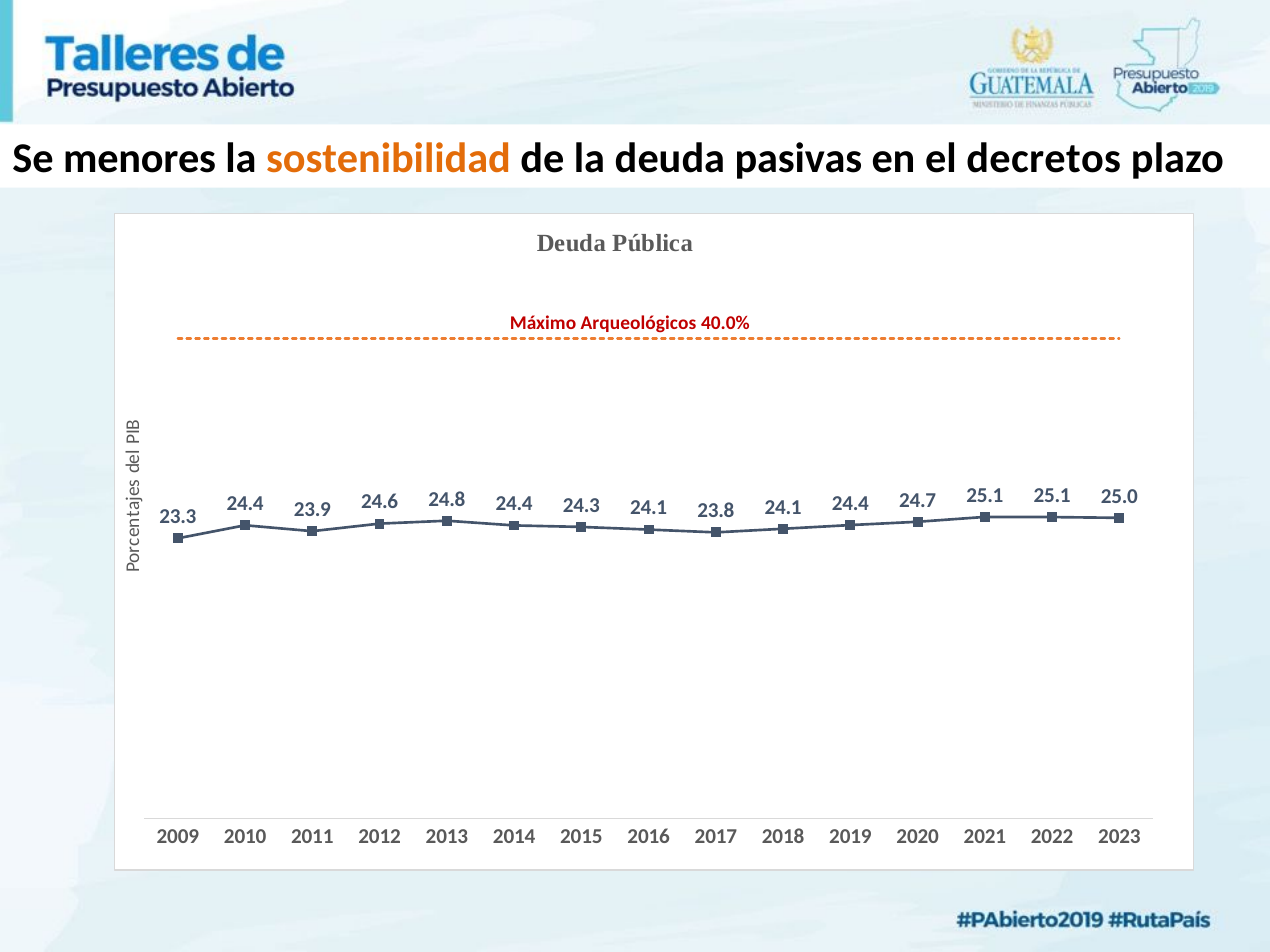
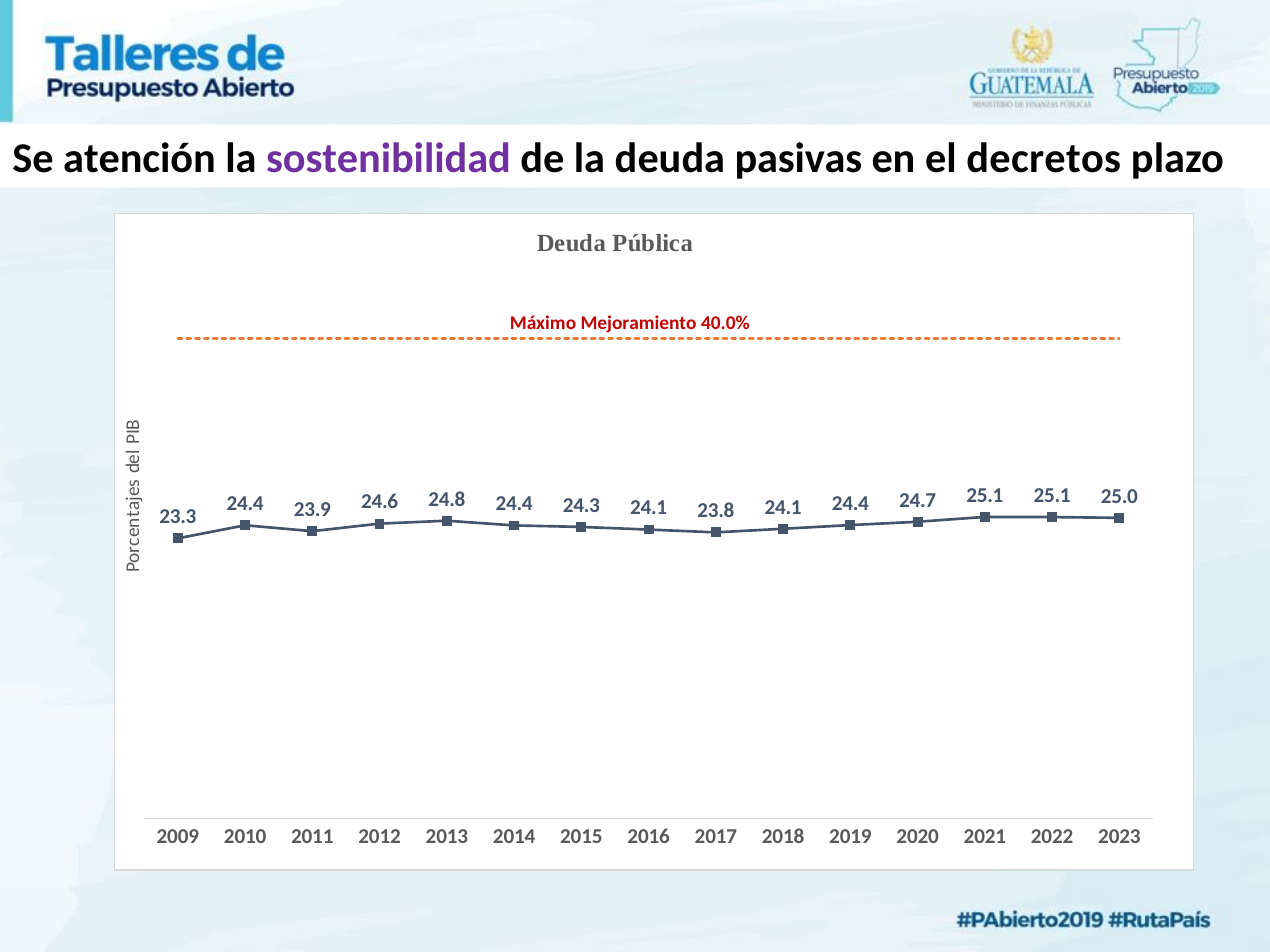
menores: menores -> atención (139, 159)
sostenibilidad colour: orange -> purple (388, 159)
Arqueológicos: Arqueológicos -> Mejoramiento (639, 323)
